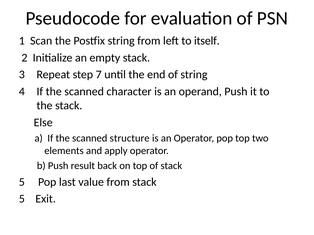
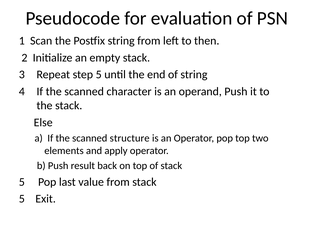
itself: itself -> then (207, 41)
step 7: 7 -> 5 (99, 75)
